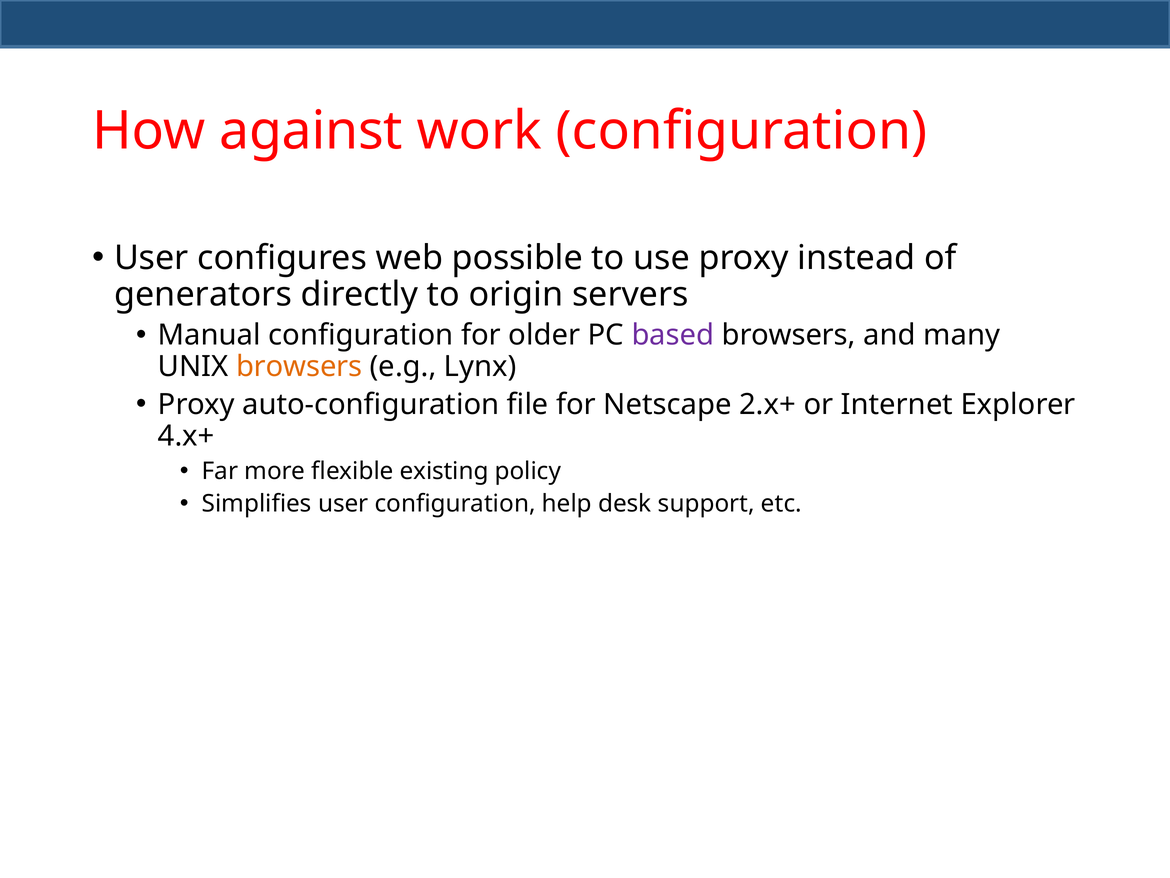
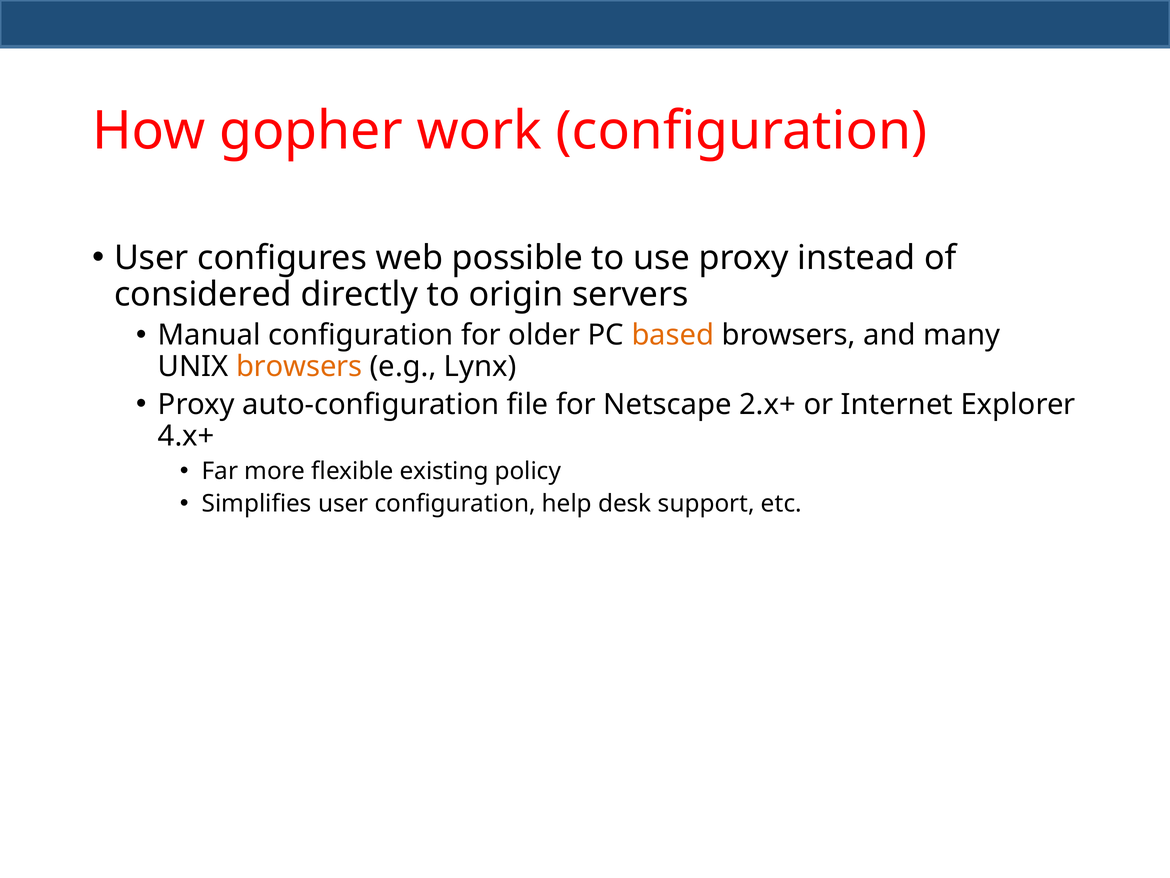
against: against -> gopher (311, 131)
generators: generators -> considered (203, 295)
based colour: purple -> orange (673, 335)
